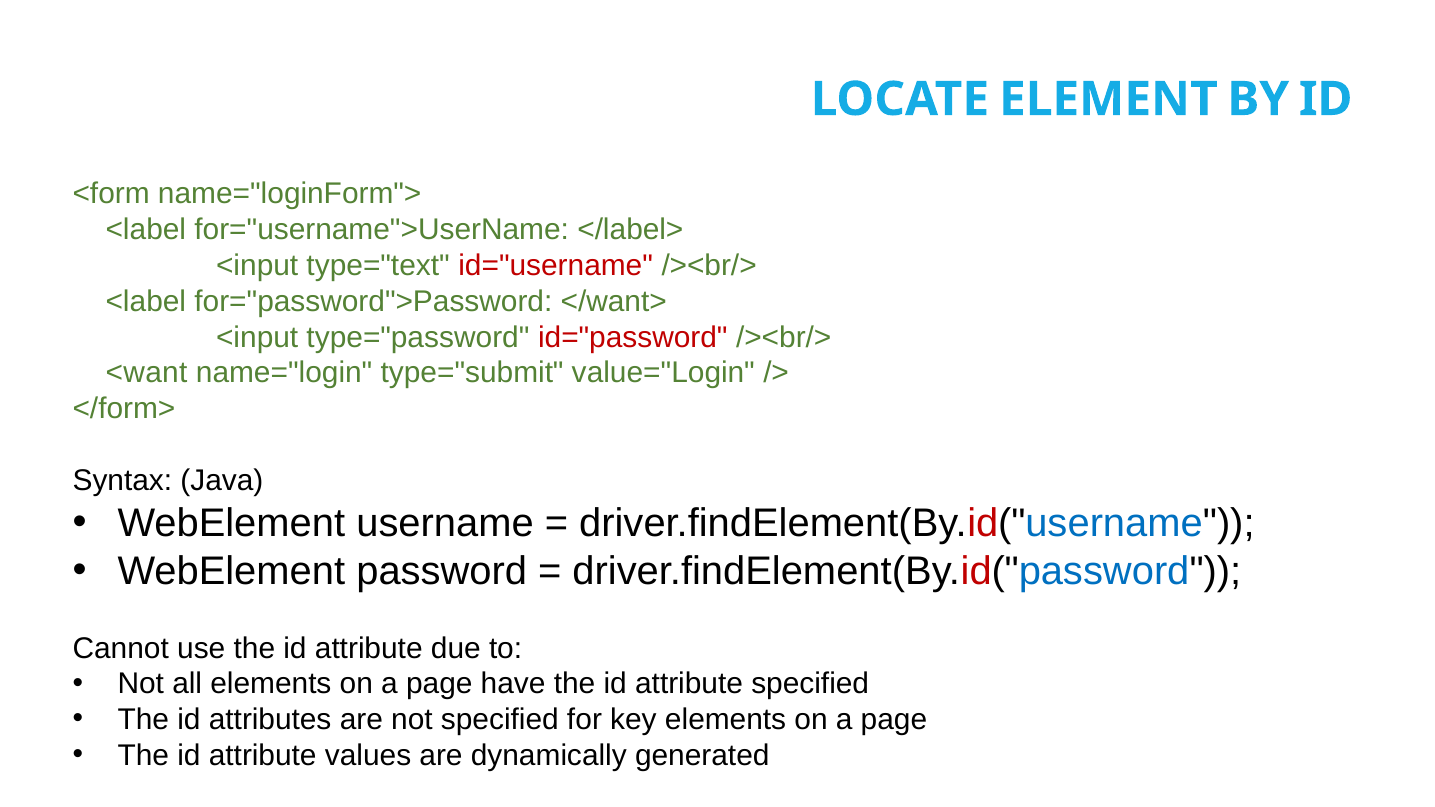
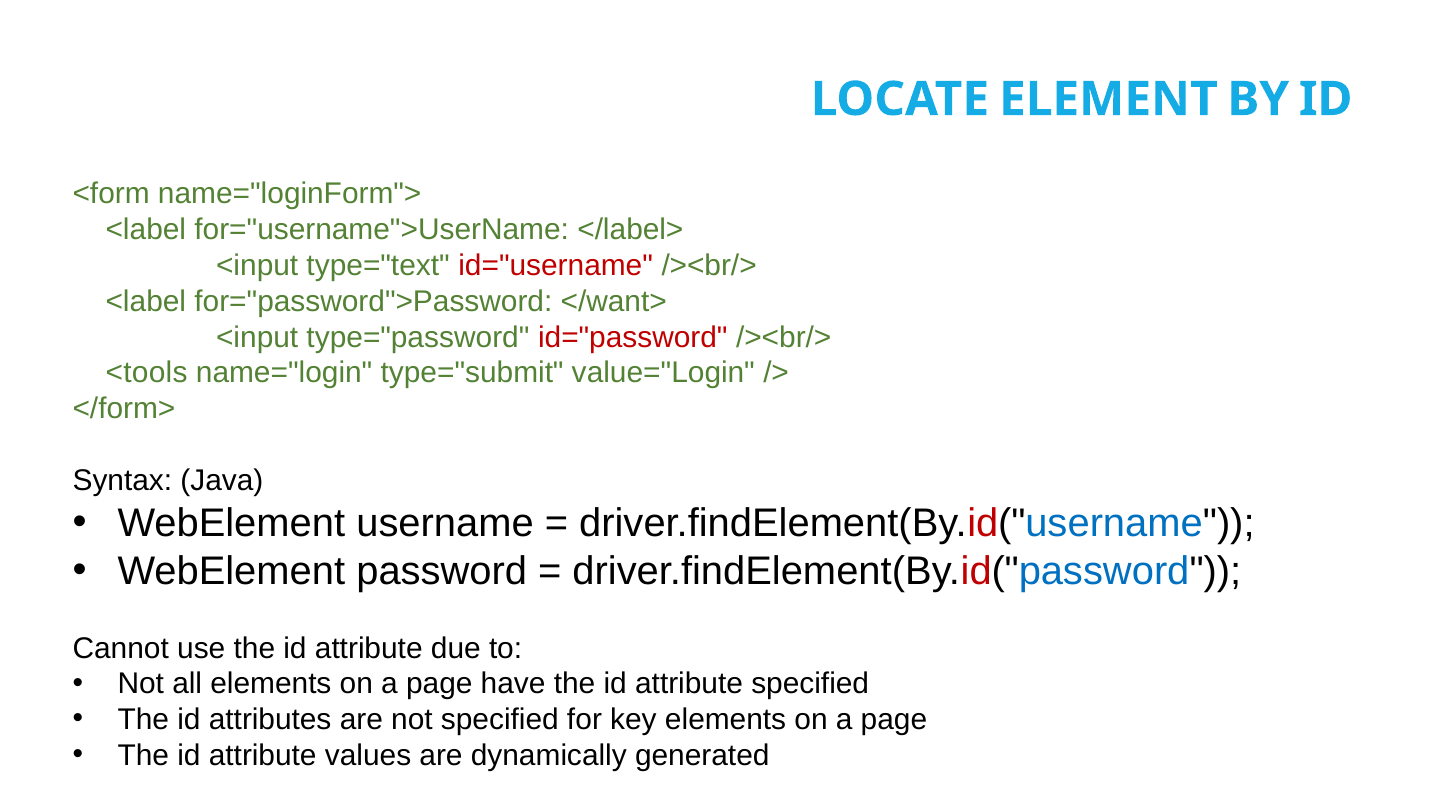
<want: <want -> <tools (147, 373)
